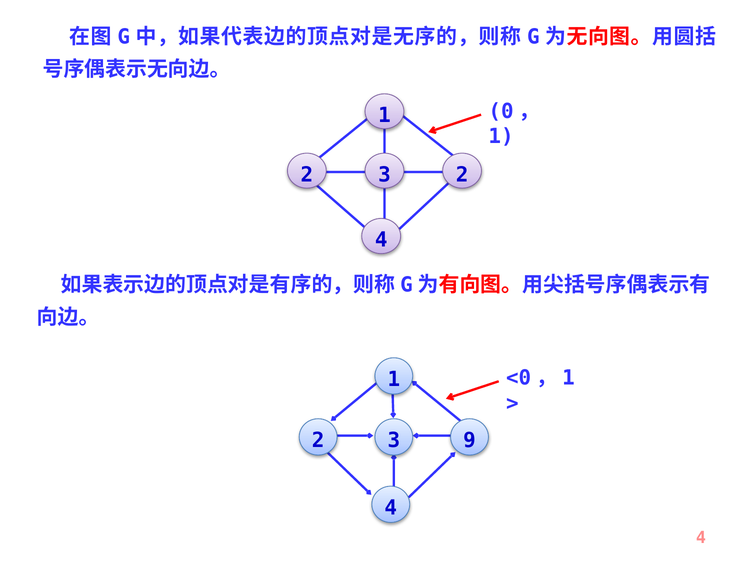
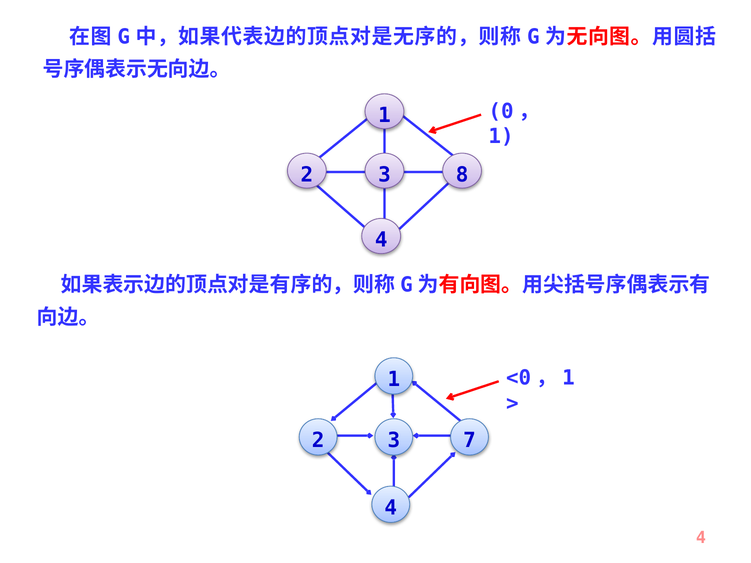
3 2: 2 -> 8 (462, 175)
9: 9 -> 7 (470, 441)
